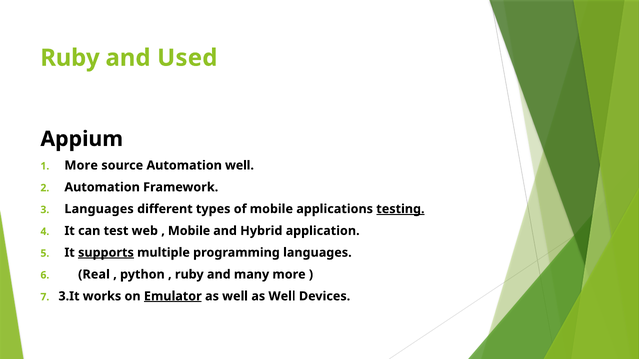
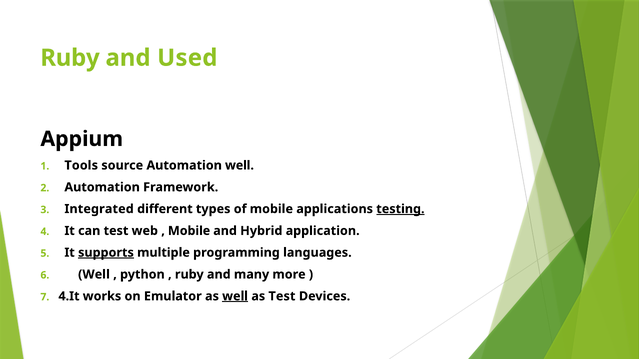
More: More -> Tools (81, 166)
Languages: Languages -> Integrated (99, 209)
Real: Real -> Well (94, 275)
3.It: 3.It -> 4.It (69, 297)
Emulator underline: present -> none (173, 297)
well underline: none -> present (235, 297)
Well: Well -> Test (282, 297)
